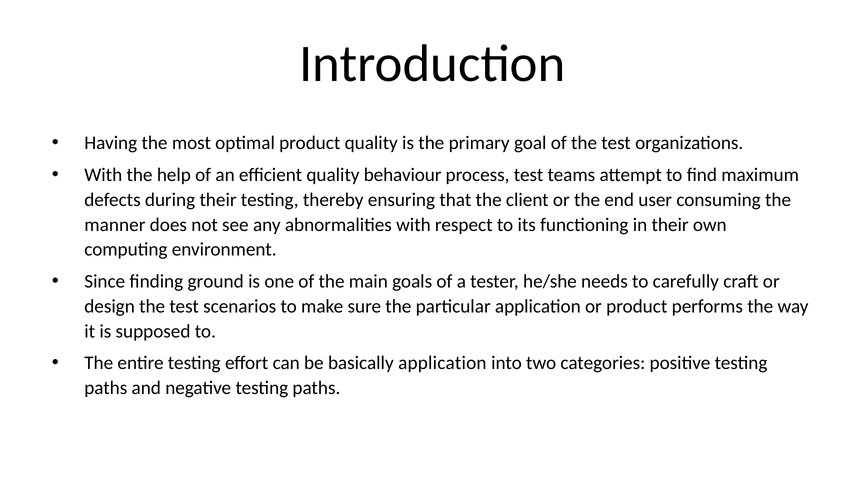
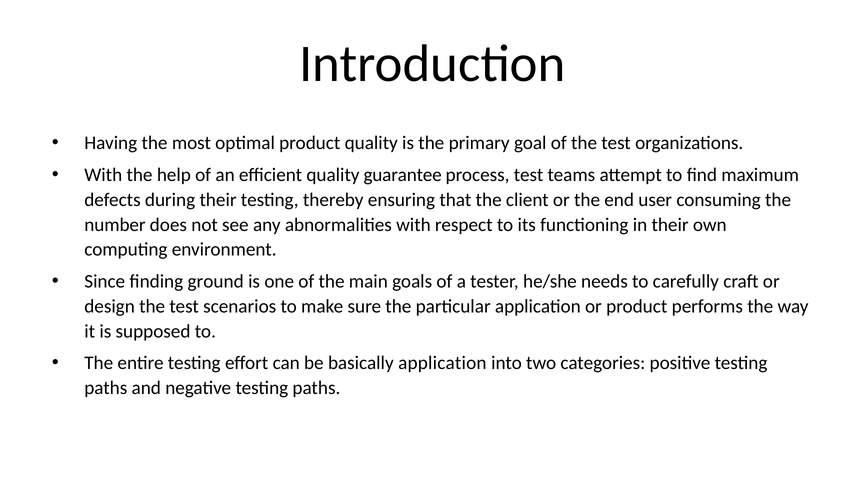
behaviour: behaviour -> guarantee (403, 175)
manner: manner -> number (115, 225)
